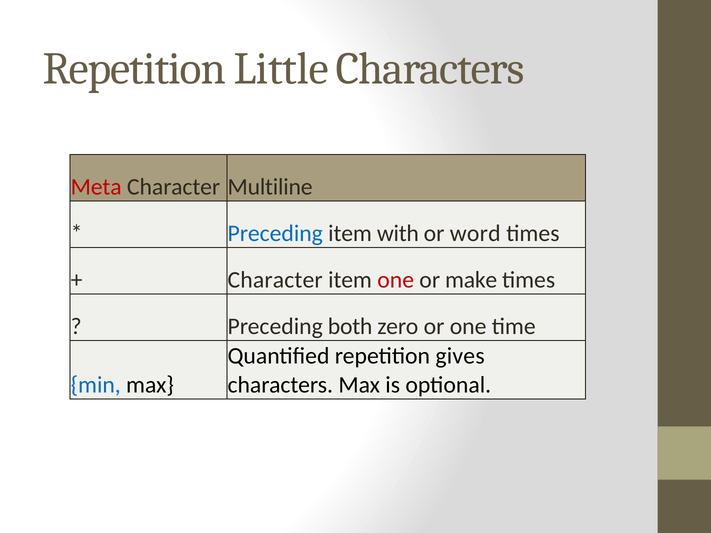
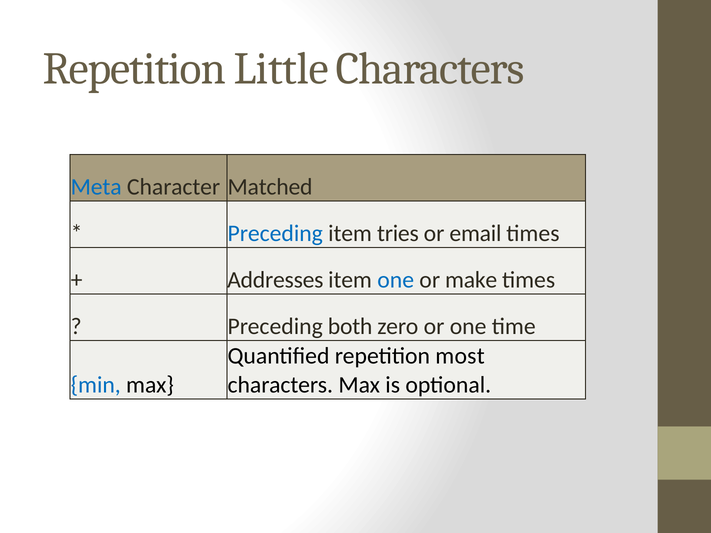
Meta colour: red -> blue (96, 187)
Multiline: Multiline -> Matched (270, 187)
with: with -> tries (398, 233)
word: word -> email (475, 233)
Character: Character -> Addresses (275, 280)
one colour: red -> blue (396, 280)
gives: gives -> most (460, 356)
